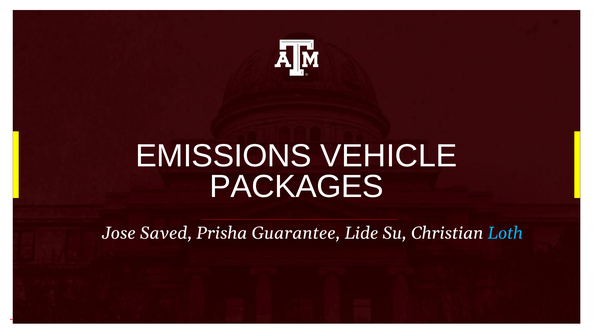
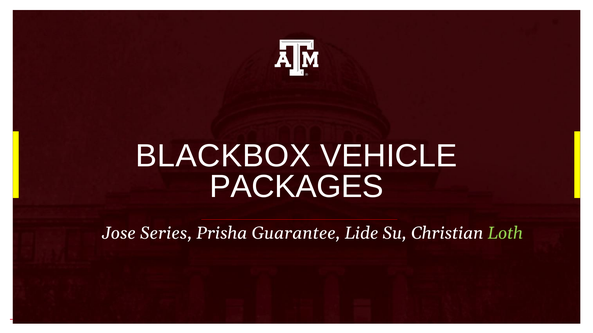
EMISSIONS: EMISSIONS -> BLACKBOX (223, 156)
Saved: Saved -> Series (166, 234)
Loth colour: light blue -> light green (505, 234)
